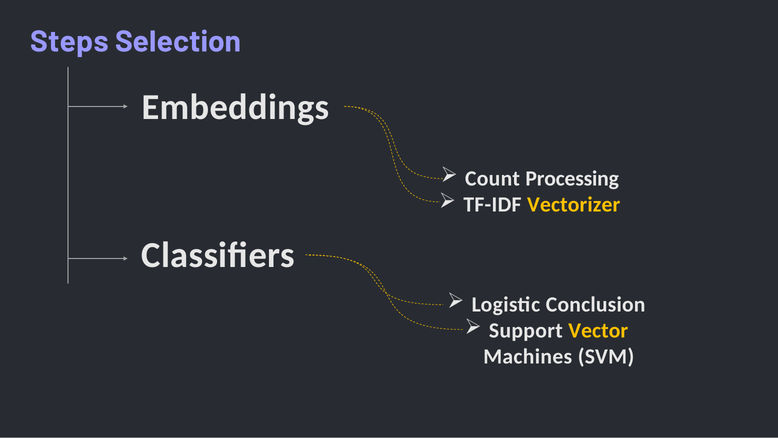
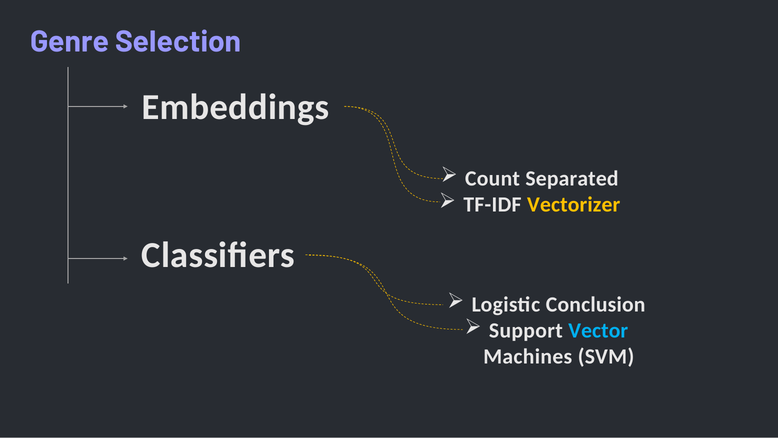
Steps: Steps -> Genre (70, 42)
Processing: Processing -> Separated (572, 178)
Vector colour: yellow -> light blue (598, 330)
